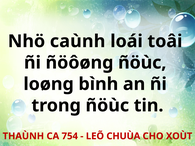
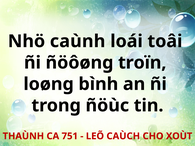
ñöôøng ñöùc: ñöùc -> troïn (142, 63)
754: 754 -> 751 (70, 136)
CHUÙA: CHUÙA -> CAÙCH (123, 136)
